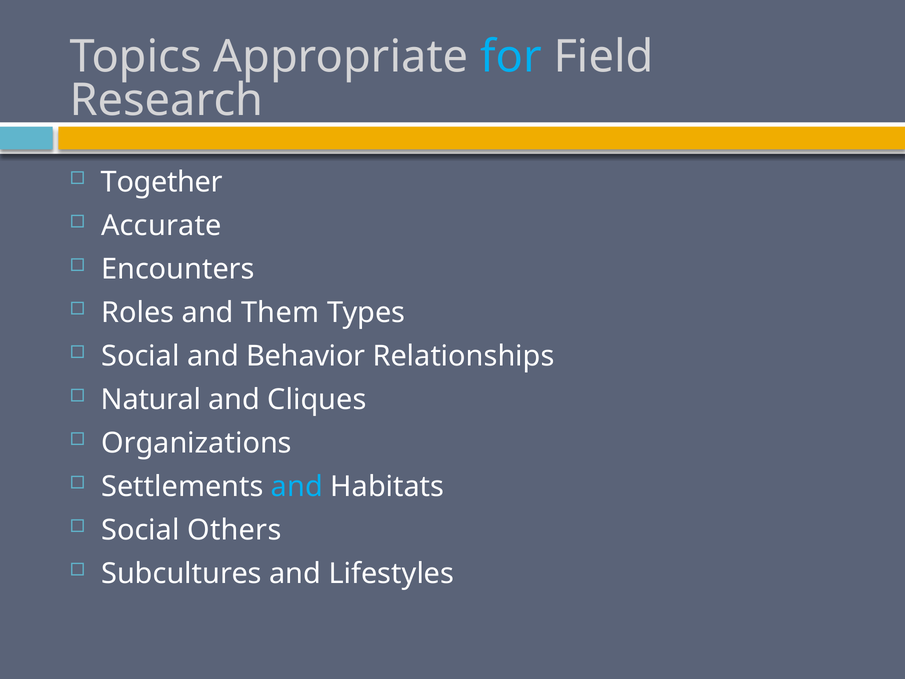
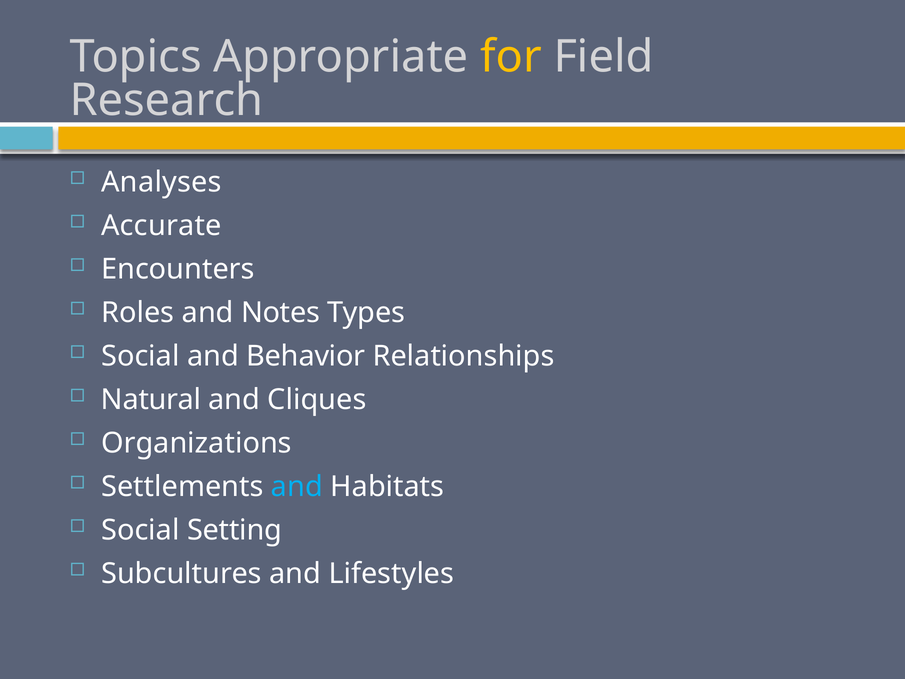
for colour: light blue -> yellow (511, 57)
Together: Together -> Analyses (162, 182)
Them: Them -> Notes (280, 313)
Others: Others -> Setting (235, 530)
